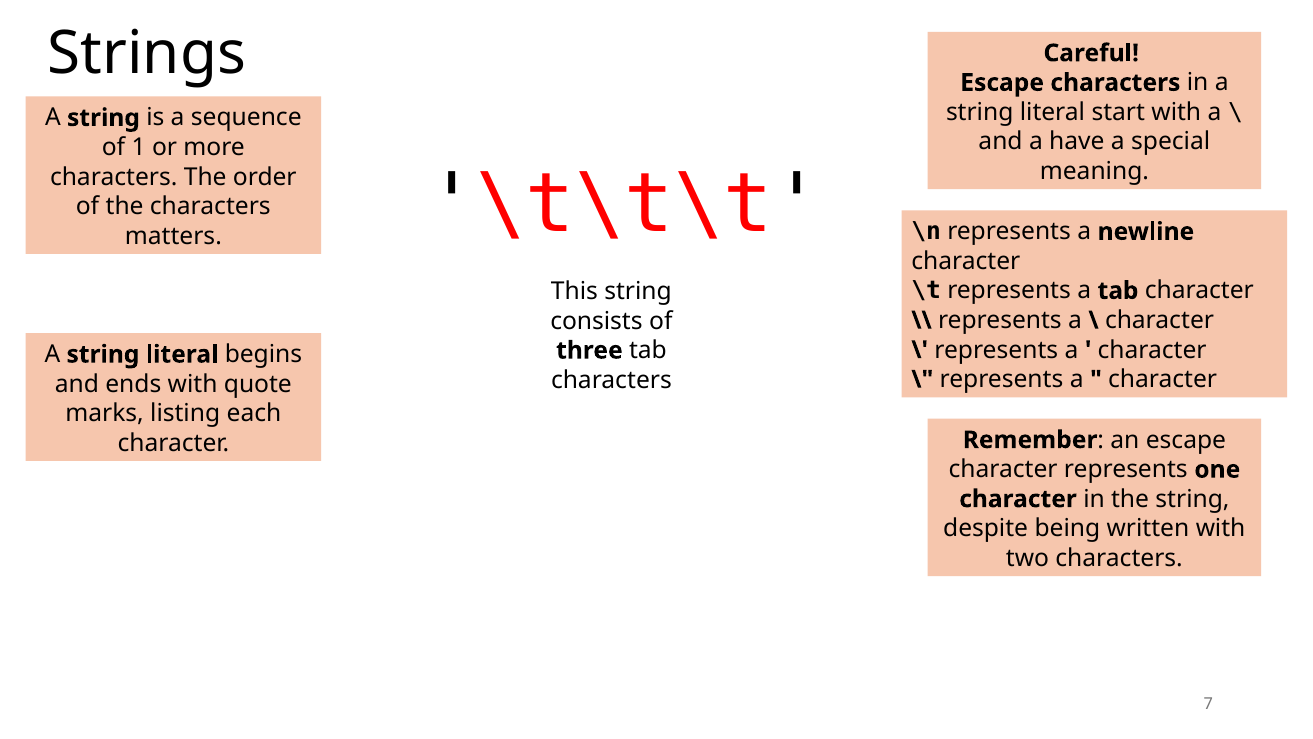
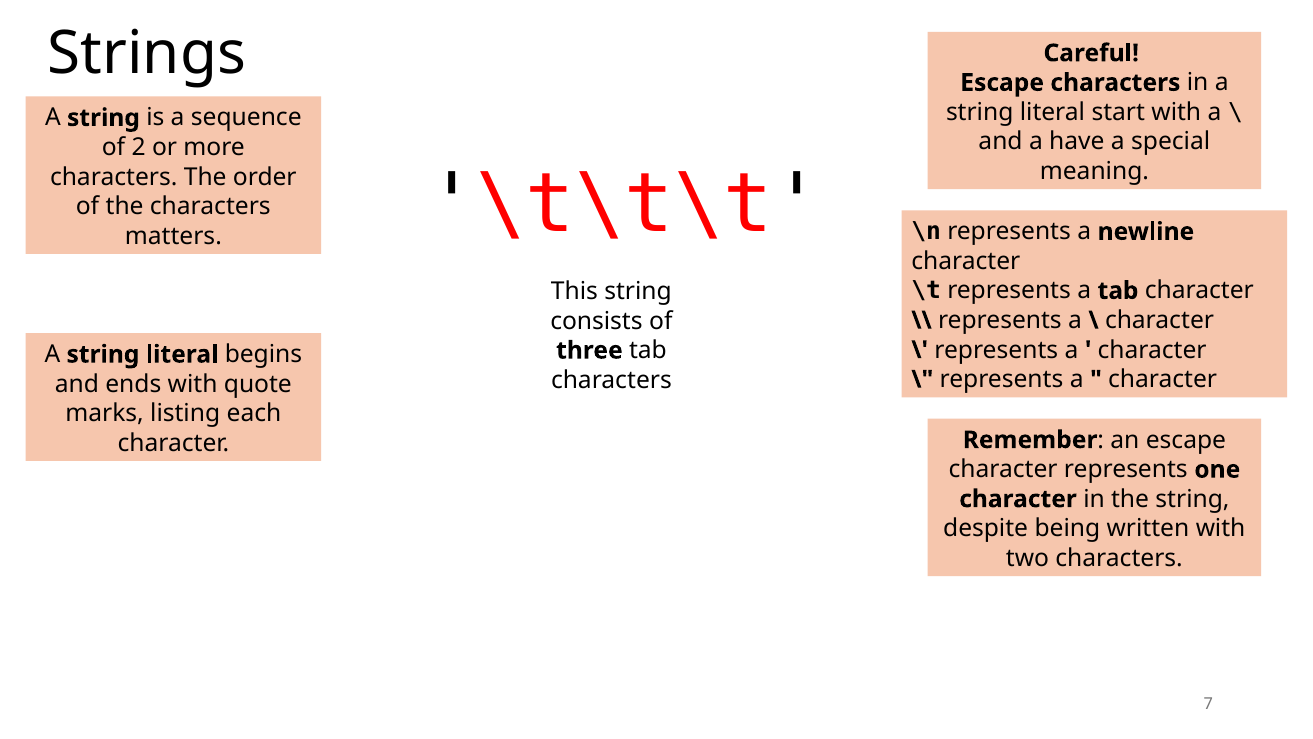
1: 1 -> 2 (139, 147)
